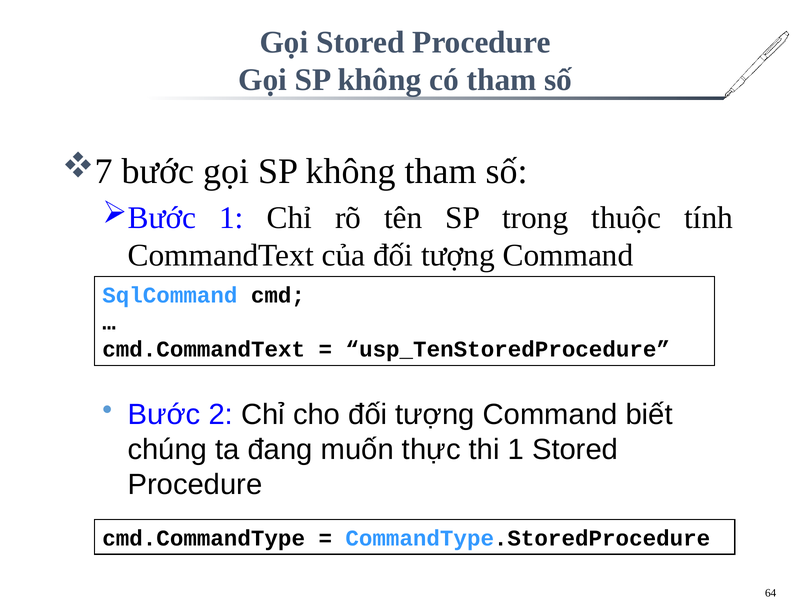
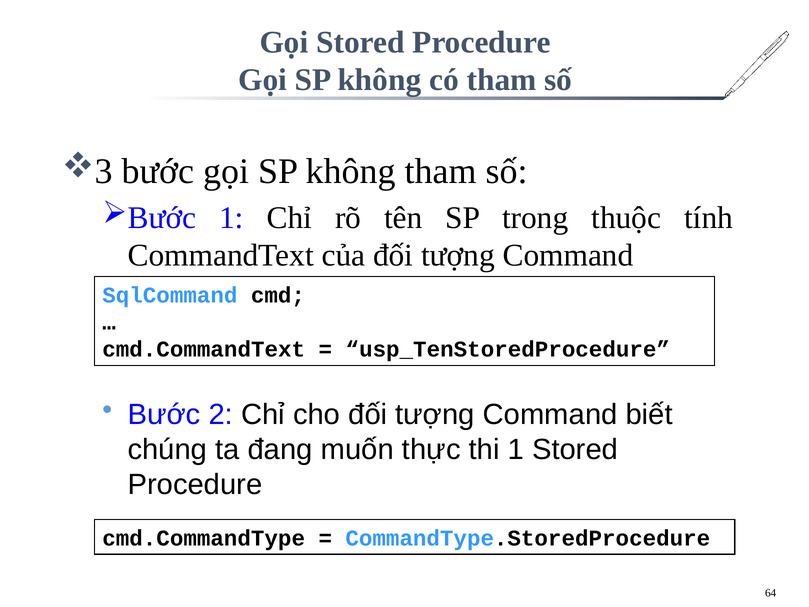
7: 7 -> 3 (104, 171)
